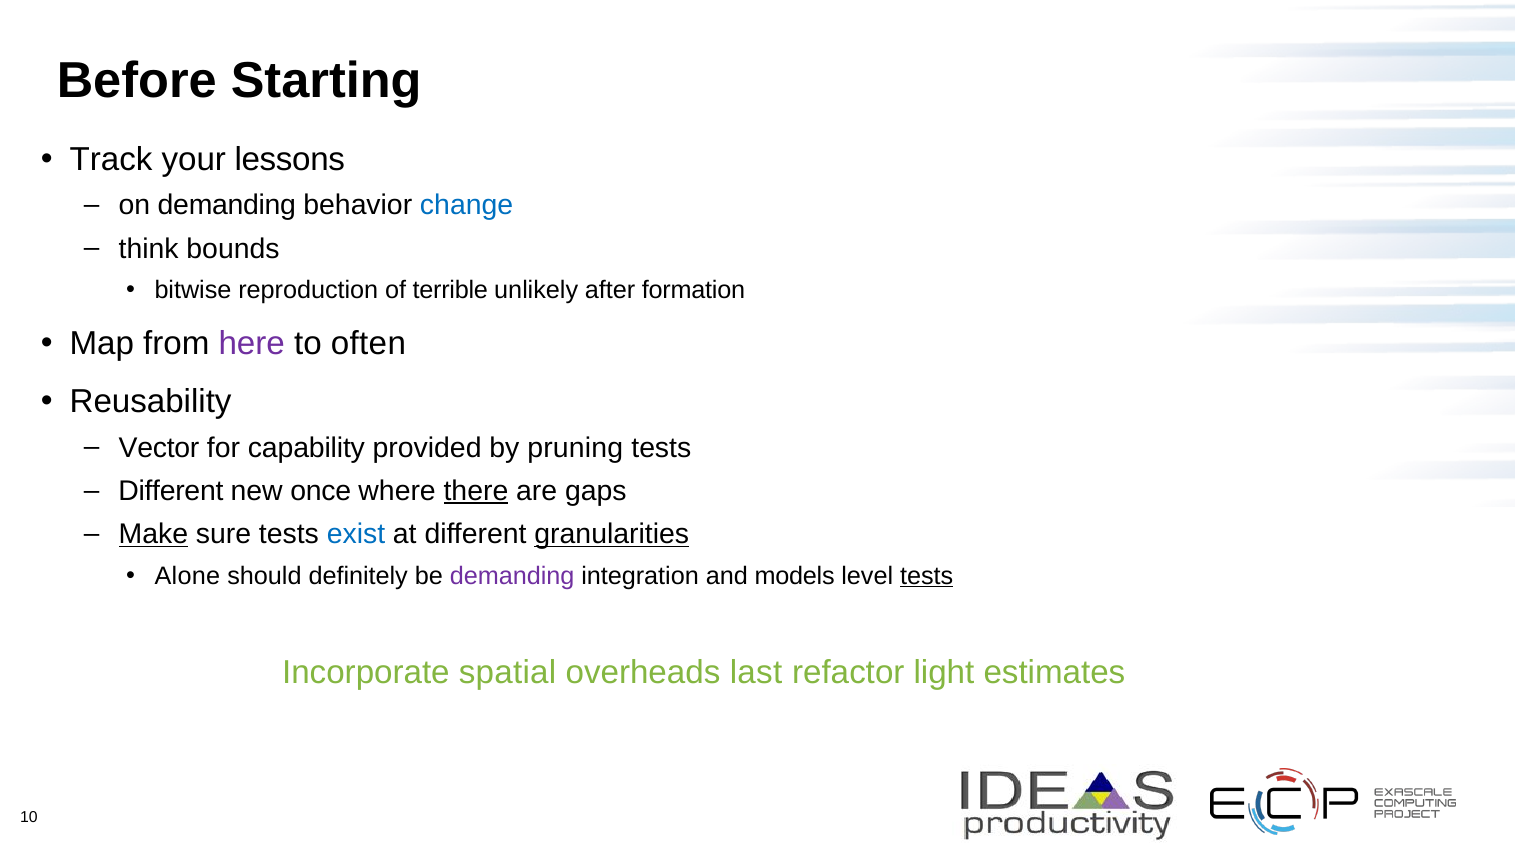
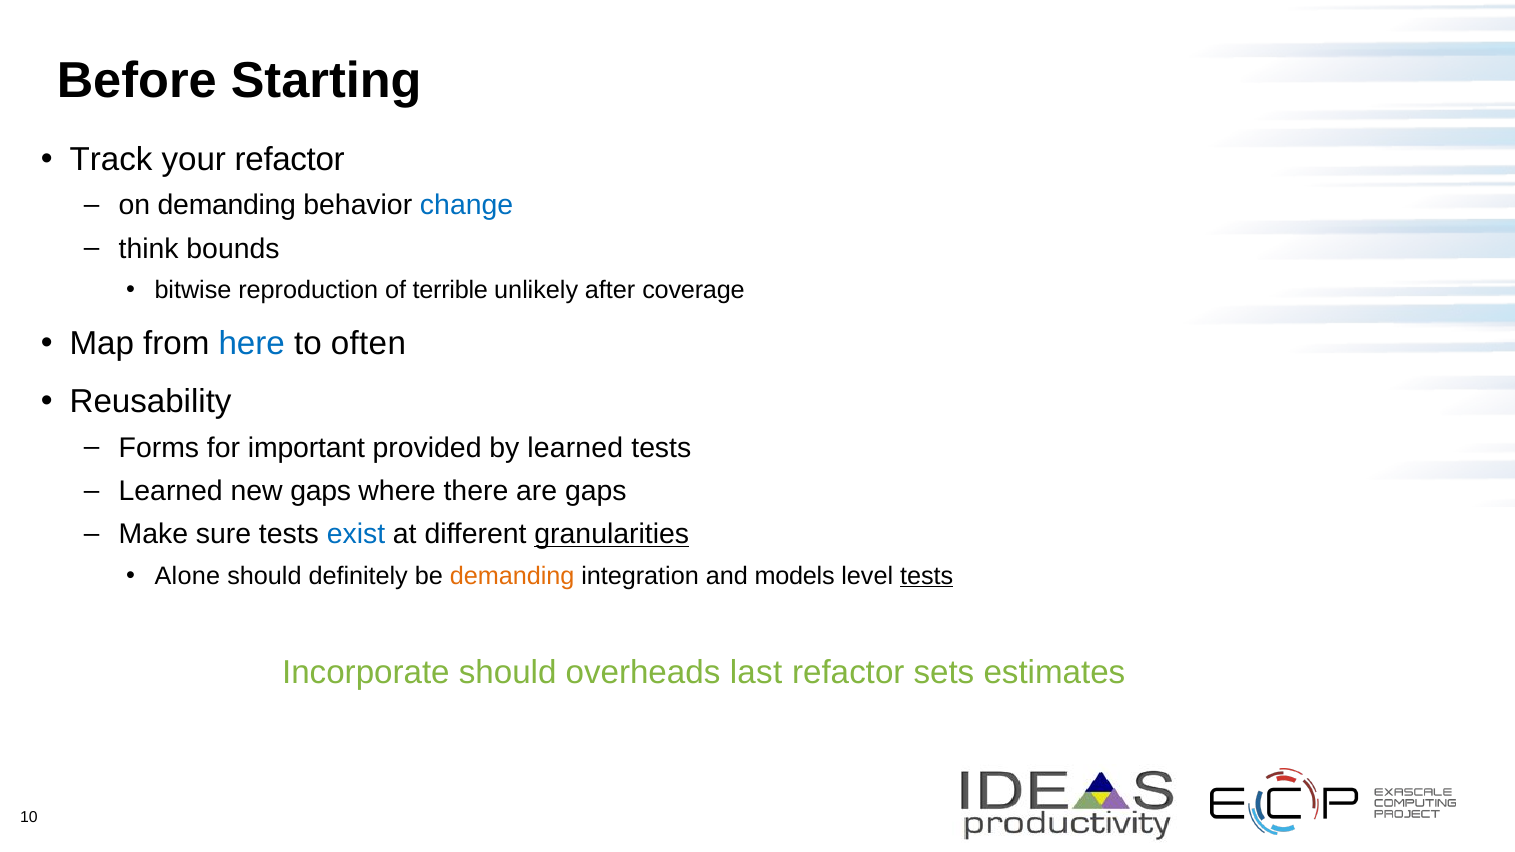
your lessons: lessons -> refactor (290, 160)
formation: formation -> coverage (693, 291)
here colour: purple -> blue (252, 344)
Vector: Vector -> Forms (159, 448)
capability: capability -> important (306, 448)
by pruning: pruning -> learned (575, 448)
Different: Different -> Learned (171, 491)
new once: once -> gaps (321, 491)
there underline: present -> none (476, 491)
Make underline: present -> none (153, 535)
demanding colour: purple -> orange (512, 576)
Incorporate spatial: spatial -> should (508, 673)
light: light -> sets (944, 673)
